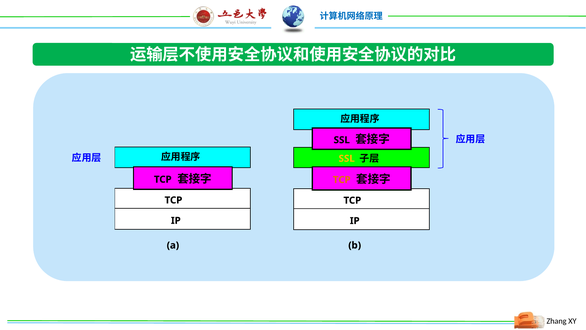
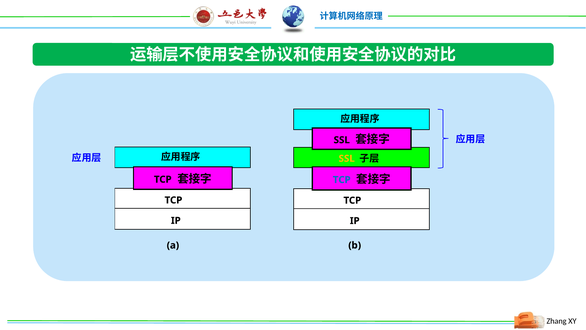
TCP colour: orange -> blue (342, 180)
